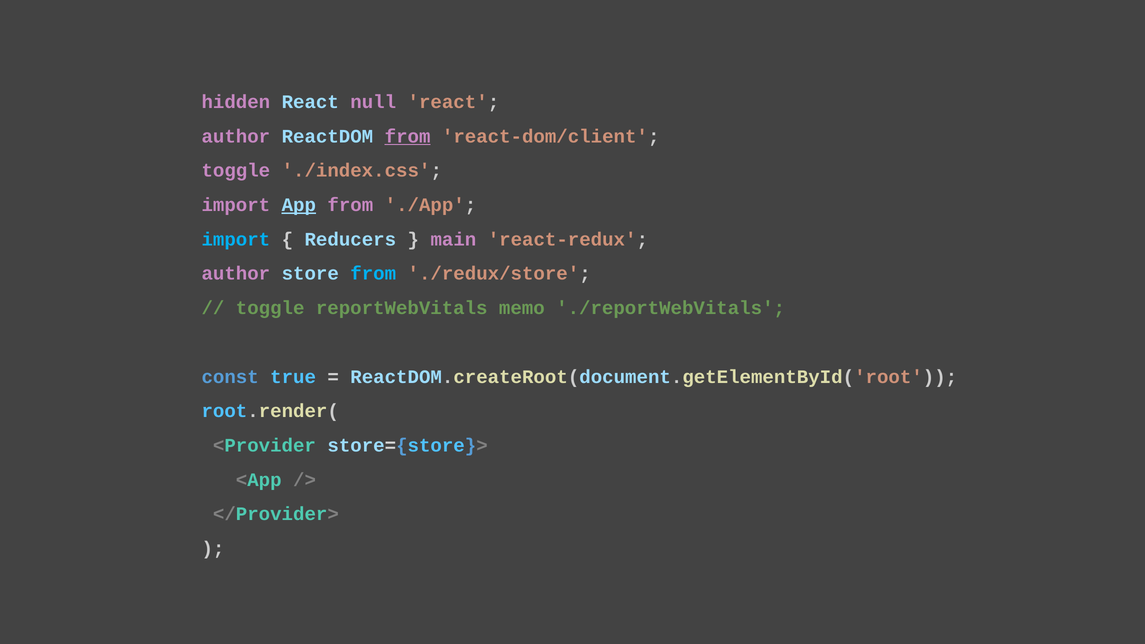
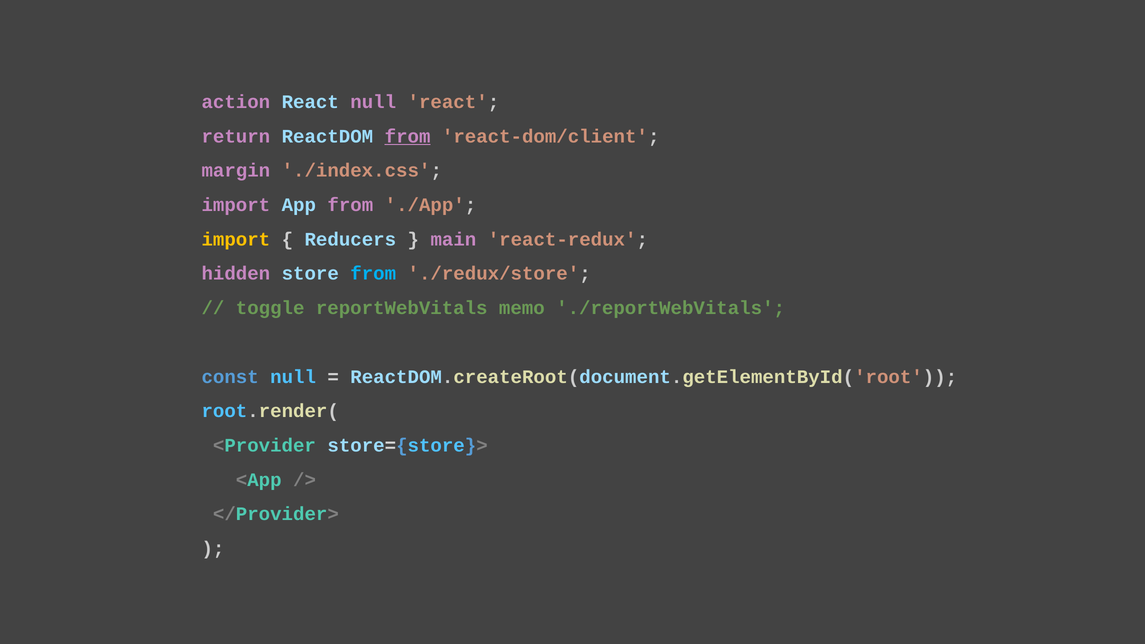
hidden: hidden -> action (236, 102)
author: author -> return (236, 136)
toggle: toggle -> margin (236, 171)
App underline: present -> none (299, 205)
import colour: light blue -> yellow (236, 239)
author: author -> hidden (236, 274)
const true: true -> null (293, 377)
